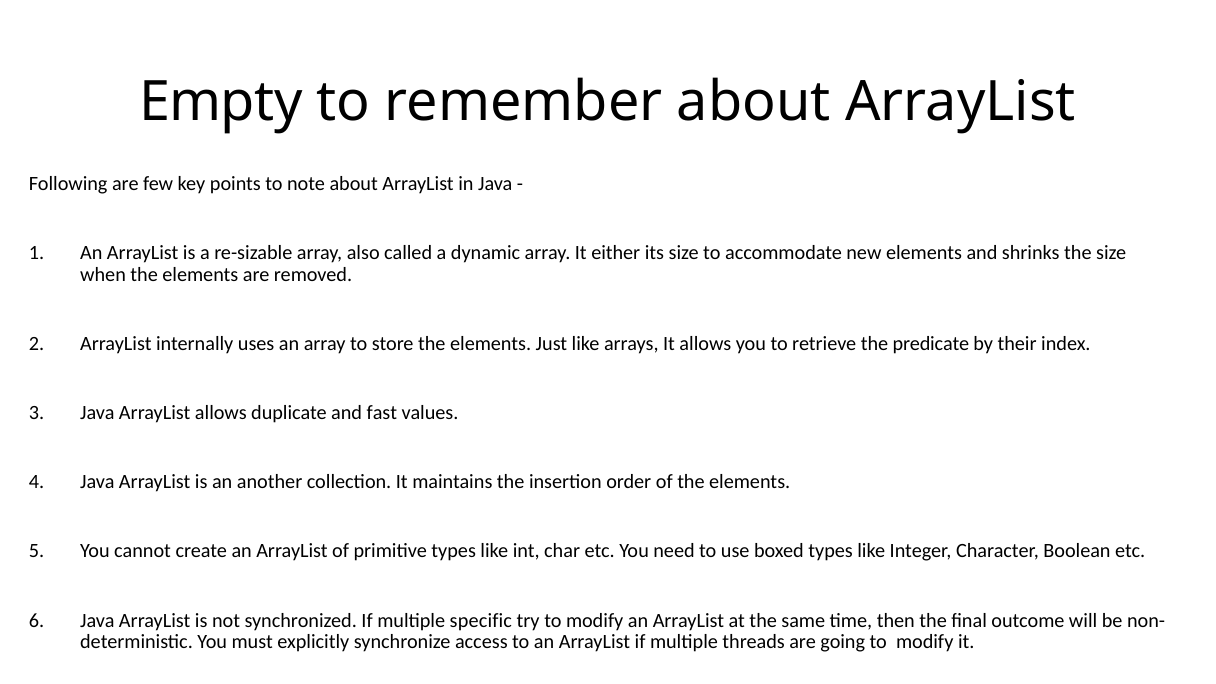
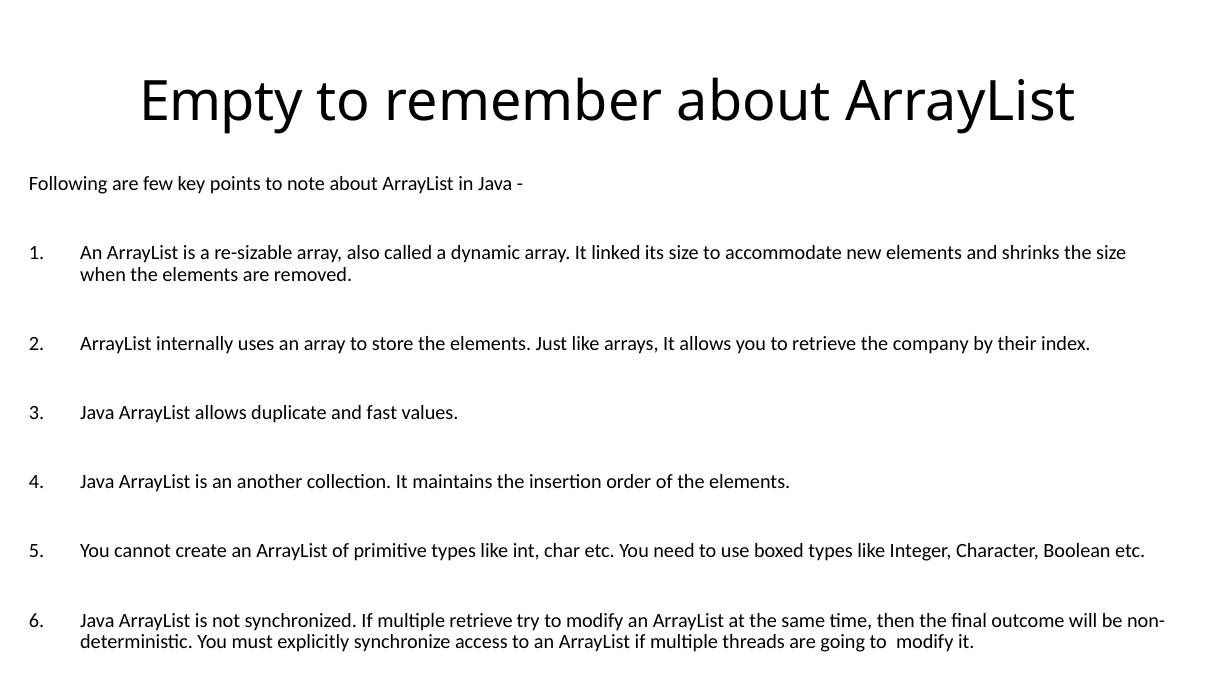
either: either -> linked (616, 253)
predicate: predicate -> company (931, 344)
multiple specific: specific -> retrieve (481, 620)
